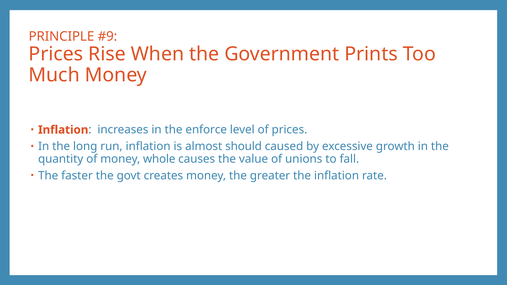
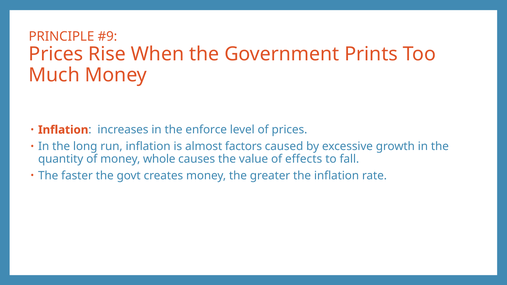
should: should -> factors (244, 146)
unions: unions -> effects (304, 159)
